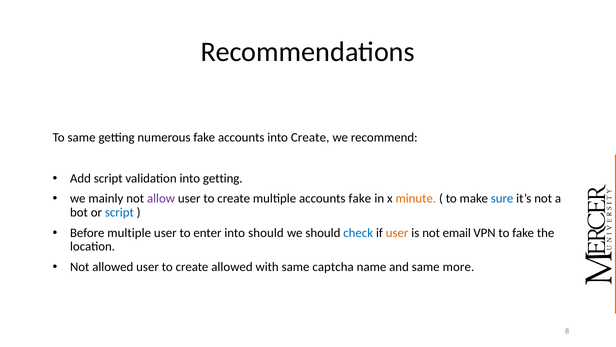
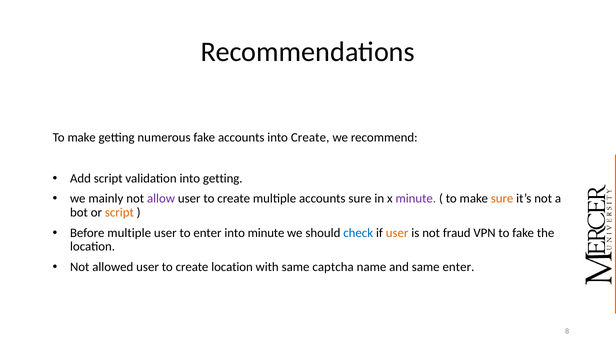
same: same -> make (82, 138)
accounts fake: fake -> sure (360, 198)
minute colour: orange -> purple (416, 198)
sure colour: blue -> orange (502, 198)
script colour: blue -> orange (119, 212)
into should: should -> minute (266, 232)
email: email -> fraud (457, 232)
create allowed: allowed -> location (232, 267)
same more: more -> enter (458, 267)
